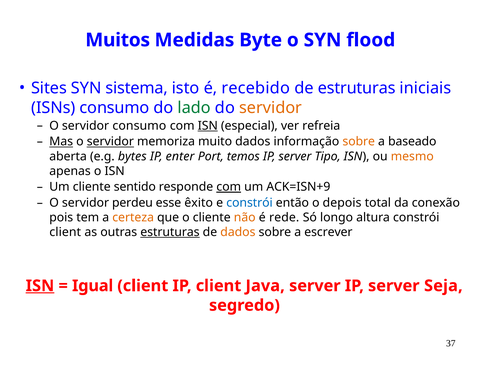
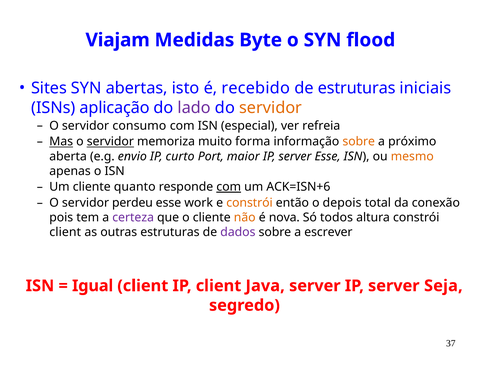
Muitos: Muitos -> Viajam (118, 40)
sistema: sistema -> abertas (137, 88)
ISNs consumo: consumo -> aplicação (115, 108)
lado colour: green -> purple (194, 108)
ISN underline: present -> none (208, 126)
muito dados: dados -> forma (253, 142)
baseado: baseado -> próximo (412, 142)
bytes: bytes -> envio (132, 156)
enter: enter -> curto (180, 156)
temos: temos -> maior (243, 156)
server Tipo: Tipo -> Esse (328, 156)
sentido: sentido -> quanto (135, 187)
ACK=ISN+9: ACK=ISN+9 -> ACK=ISN+6 (298, 187)
êxito: êxito -> work (199, 203)
constrói colour: blue -> orange (250, 203)
certeza colour: orange -> purple (133, 217)
rede: rede -> nova (284, 217)
longo: longo -> todos (336, 217)
estruturas underline: present -> none (170, 232)
dados colour: orange -> purple (238, 232)
ISN underline: present -> none (40, 286)
